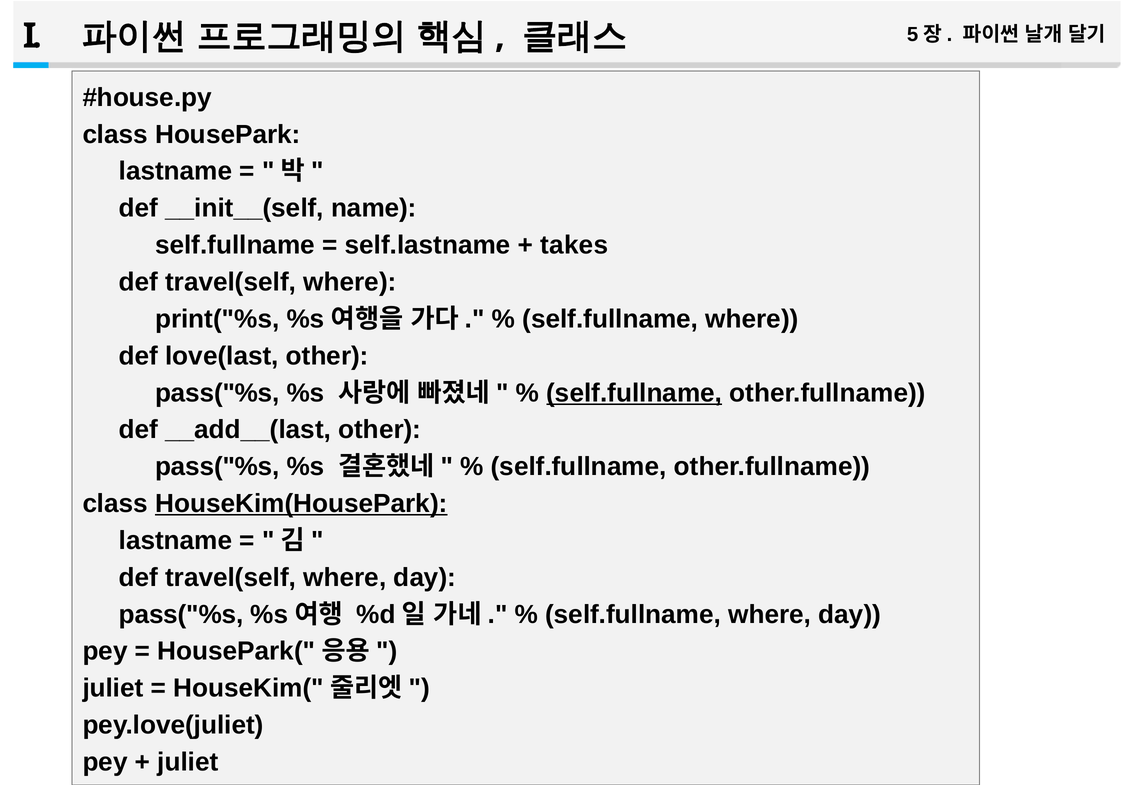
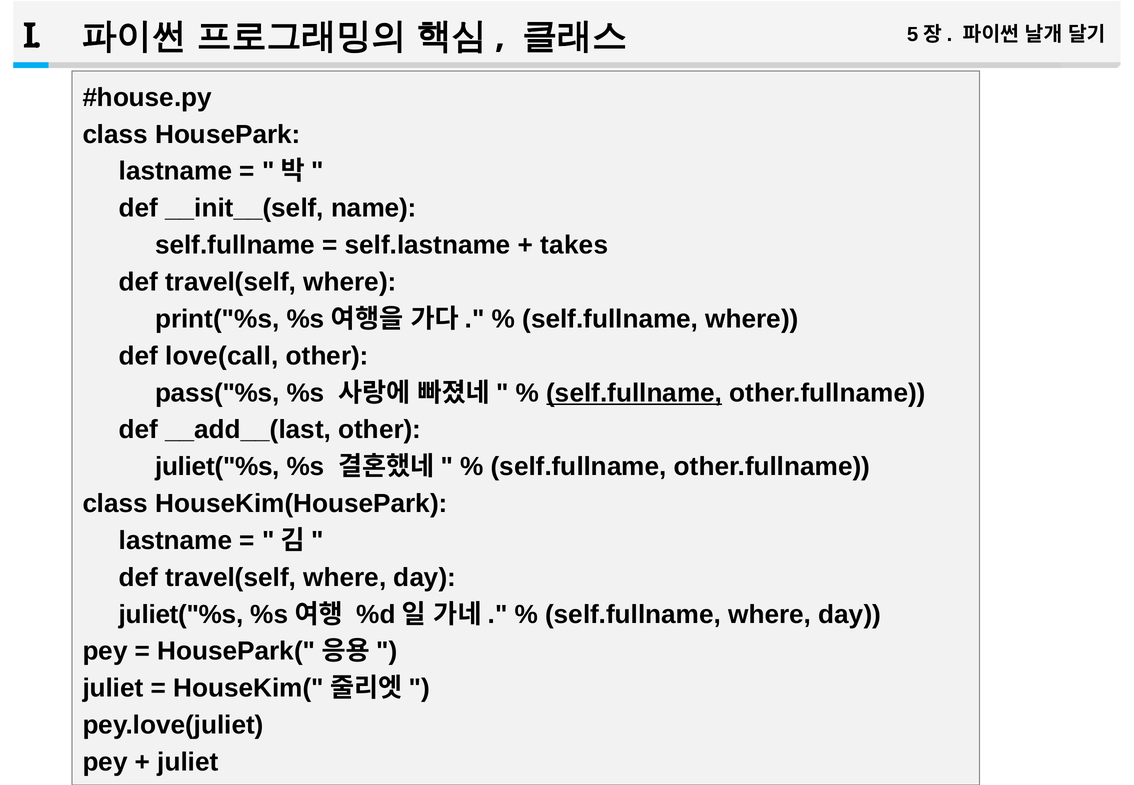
love(last: love(last -> love(call (222, 356)
pass("%s: pass("%s -> juliet("%s (217, 467)
HouseKim(HousePark underline: present -> none (301, 504)
pass("%s: pass("%s -> juliet("%s (181, 615)
